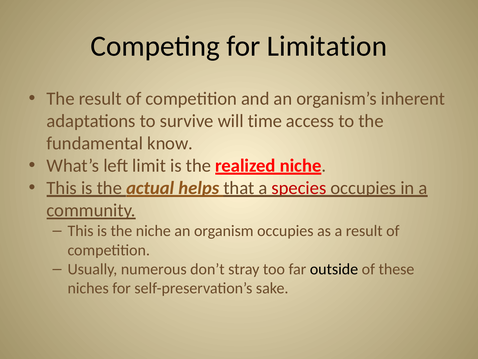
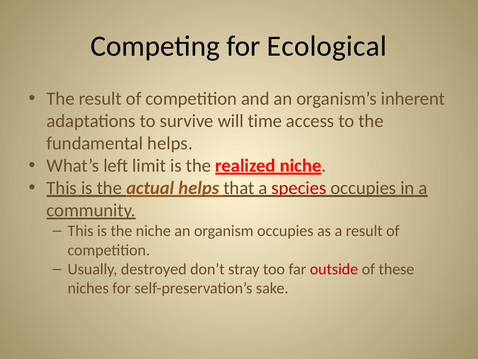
Limitation: Limitation -> Ecological (327, 46)
fundamental know: know -> helps (170, 143)
numerous: numerous -> destroyed (154, 269)
outside colour: black -> red (334, 269)
